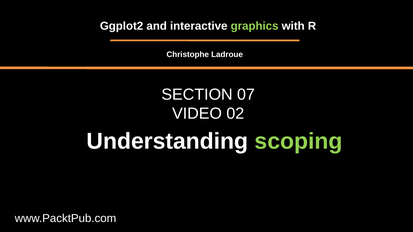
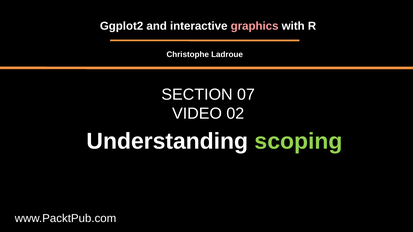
graphics colour: light green -> pink (255, 26)
